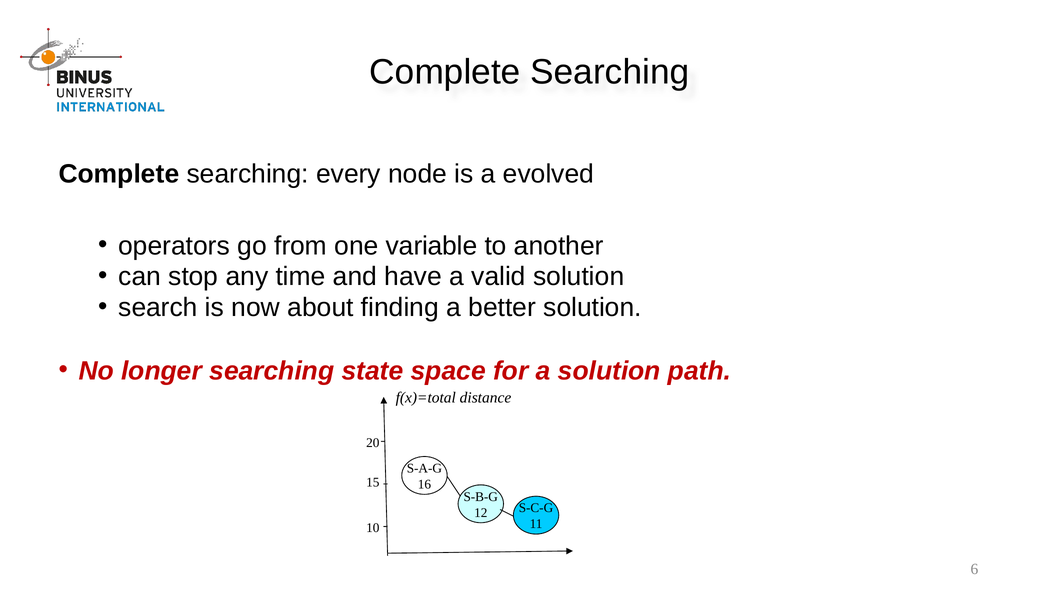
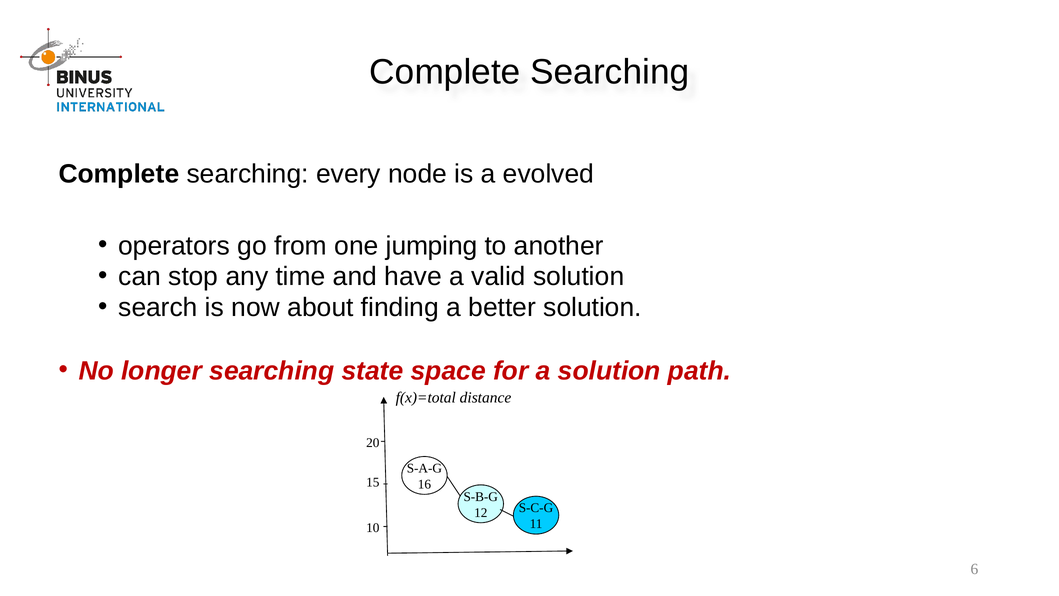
variable: variable -> jumping (432, 246)
